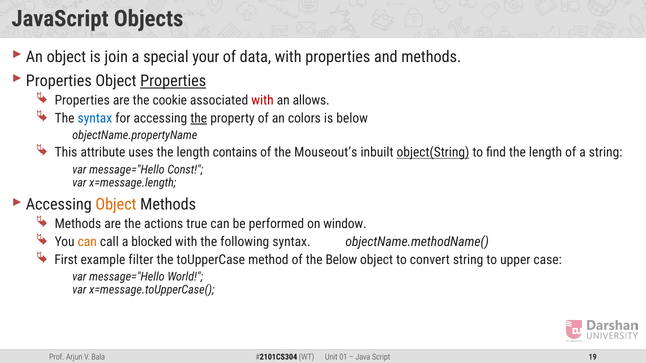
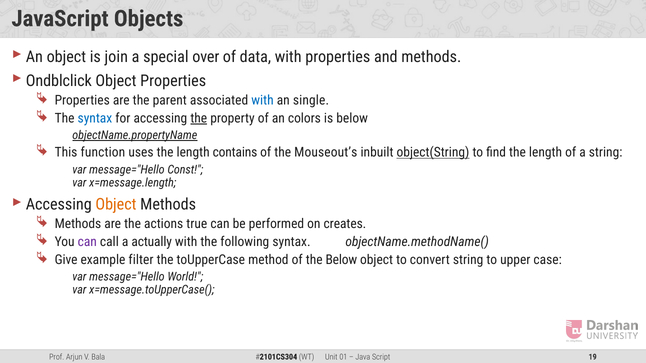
your: your -> over (206, 57)
Properties: Properties -> Ondblclick (59, 81)
Properties underline: present -> none (173, 81)
cookie: cookie -> parent (170, 100)
with colour: red -> blue (262, 100)
allows: allows -> single (311, 100)
objectName.propertyName underline: none -> present (135, 135)
attribute: attribute -> function (103, 153)
window: window -> creates (345, 224)
can colour: orange -> purple (87, 242)
blocked: blocked -> actually (152, 242)
First: First -> Give (66, 260)
